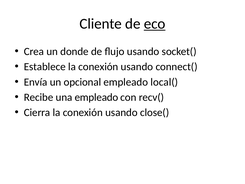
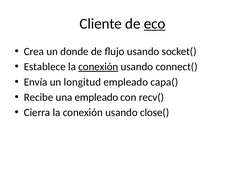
conexión underline: none -> present (98, 67)
opcional: opcional -> longitud (82, 82)
local(: local( -> capa( (164, 82)
